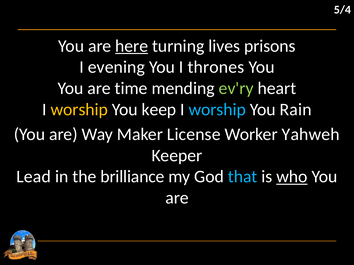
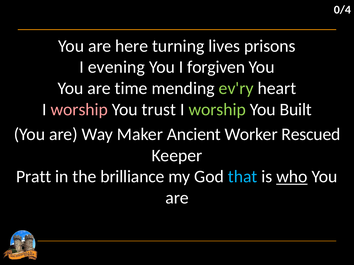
5/4: 5/4 -> 0/4 (342, 10)
here underline: present -> none (132, 46)
thrones: thrones -> forgiven (216, 67)
worship colour: yellow -> pink (79, 110)
keep: keep -> trust (159, 110)
worship colour: light blue -> light green (217, 110)
Rain: Rain -> Built (296, 110)
License: License -> Ancient (194, 135)
Yahweh: Yahweh -> Rescued (311, 135)
Lead: Lead -> Pratt (34, 177)
